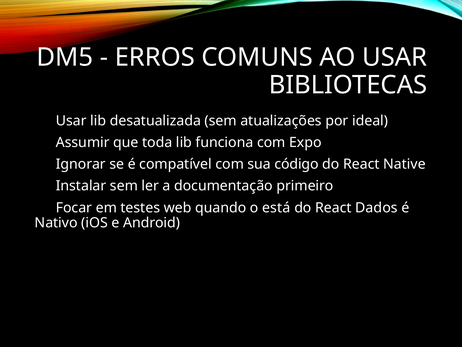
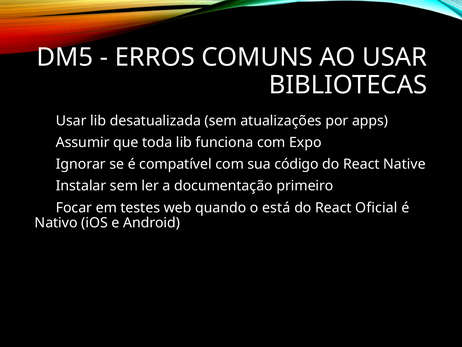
ideal: ideal -> apps (370, 121)
Dados: Dados -> Oficial (376, 207)
